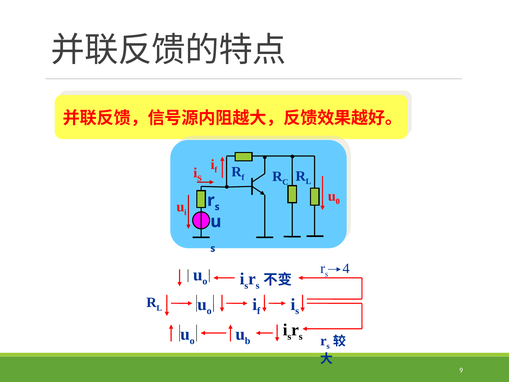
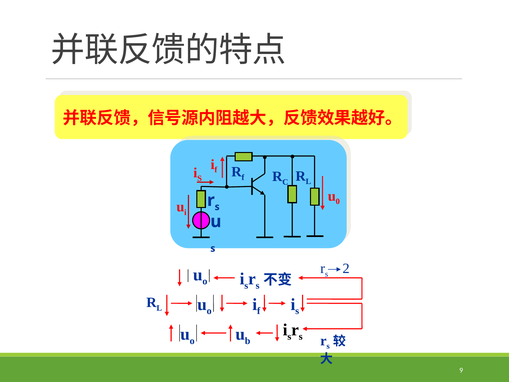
4: 4 -> 2 (346, 268)
